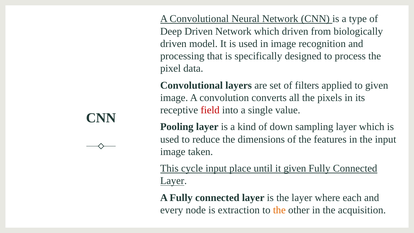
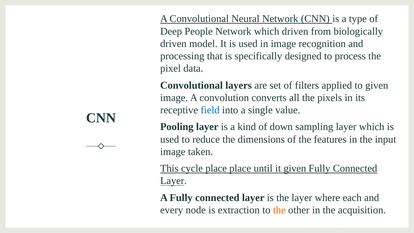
Deep Driven: Driven -> People (199, 31)
field colour: red -> blue (210, 110)
cycle input: input -> place (216, 168)
